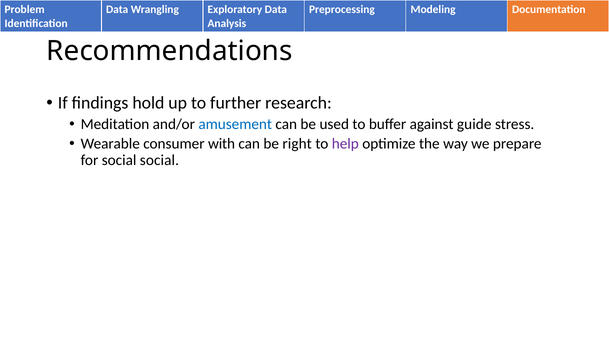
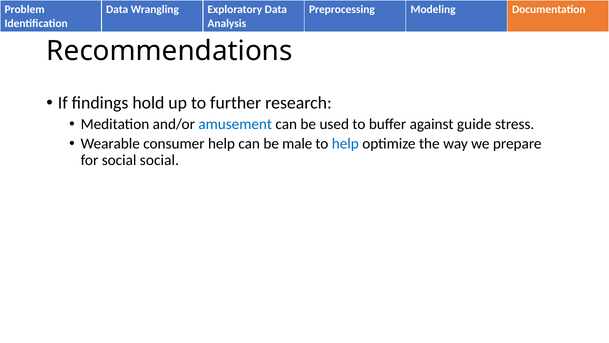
consumer with: with -> help (221, 144)
right: right -> male (297, 144)
help colour: purple -> blue (345, 144)
